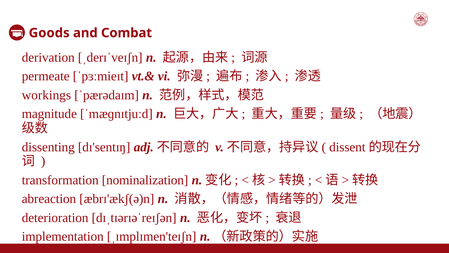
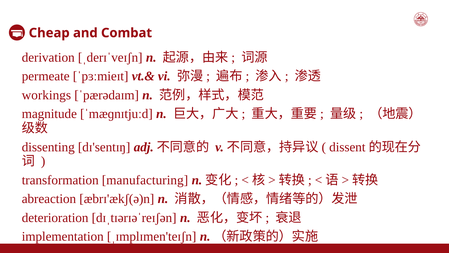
Goods: Goods -> Cheap (49, 33)
nominalization: nominalization -> manufacturing (145, 180)
